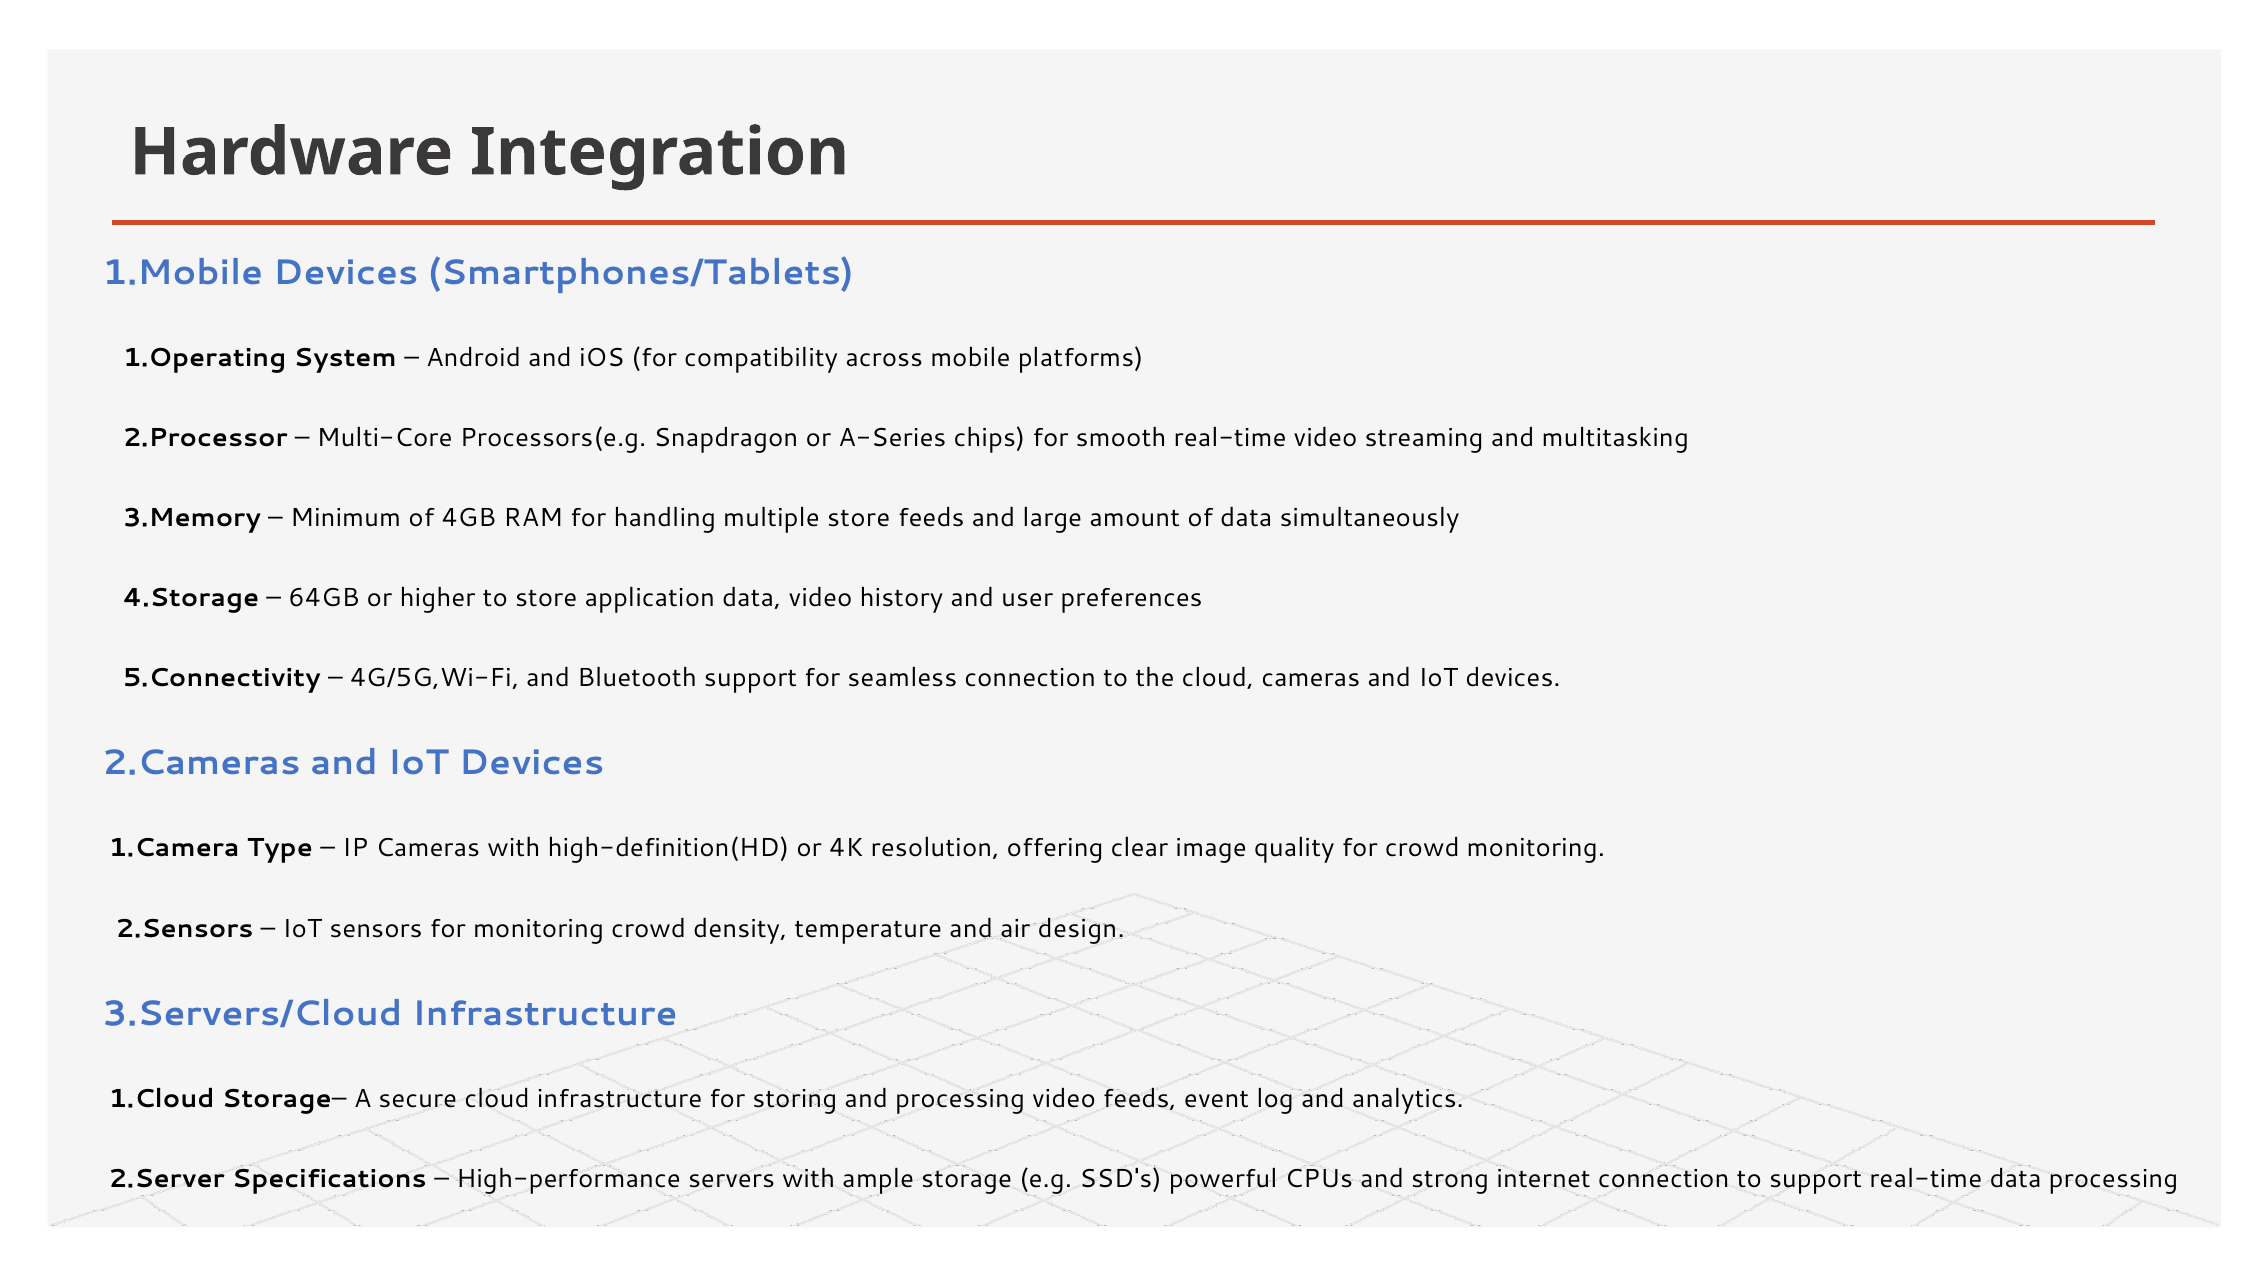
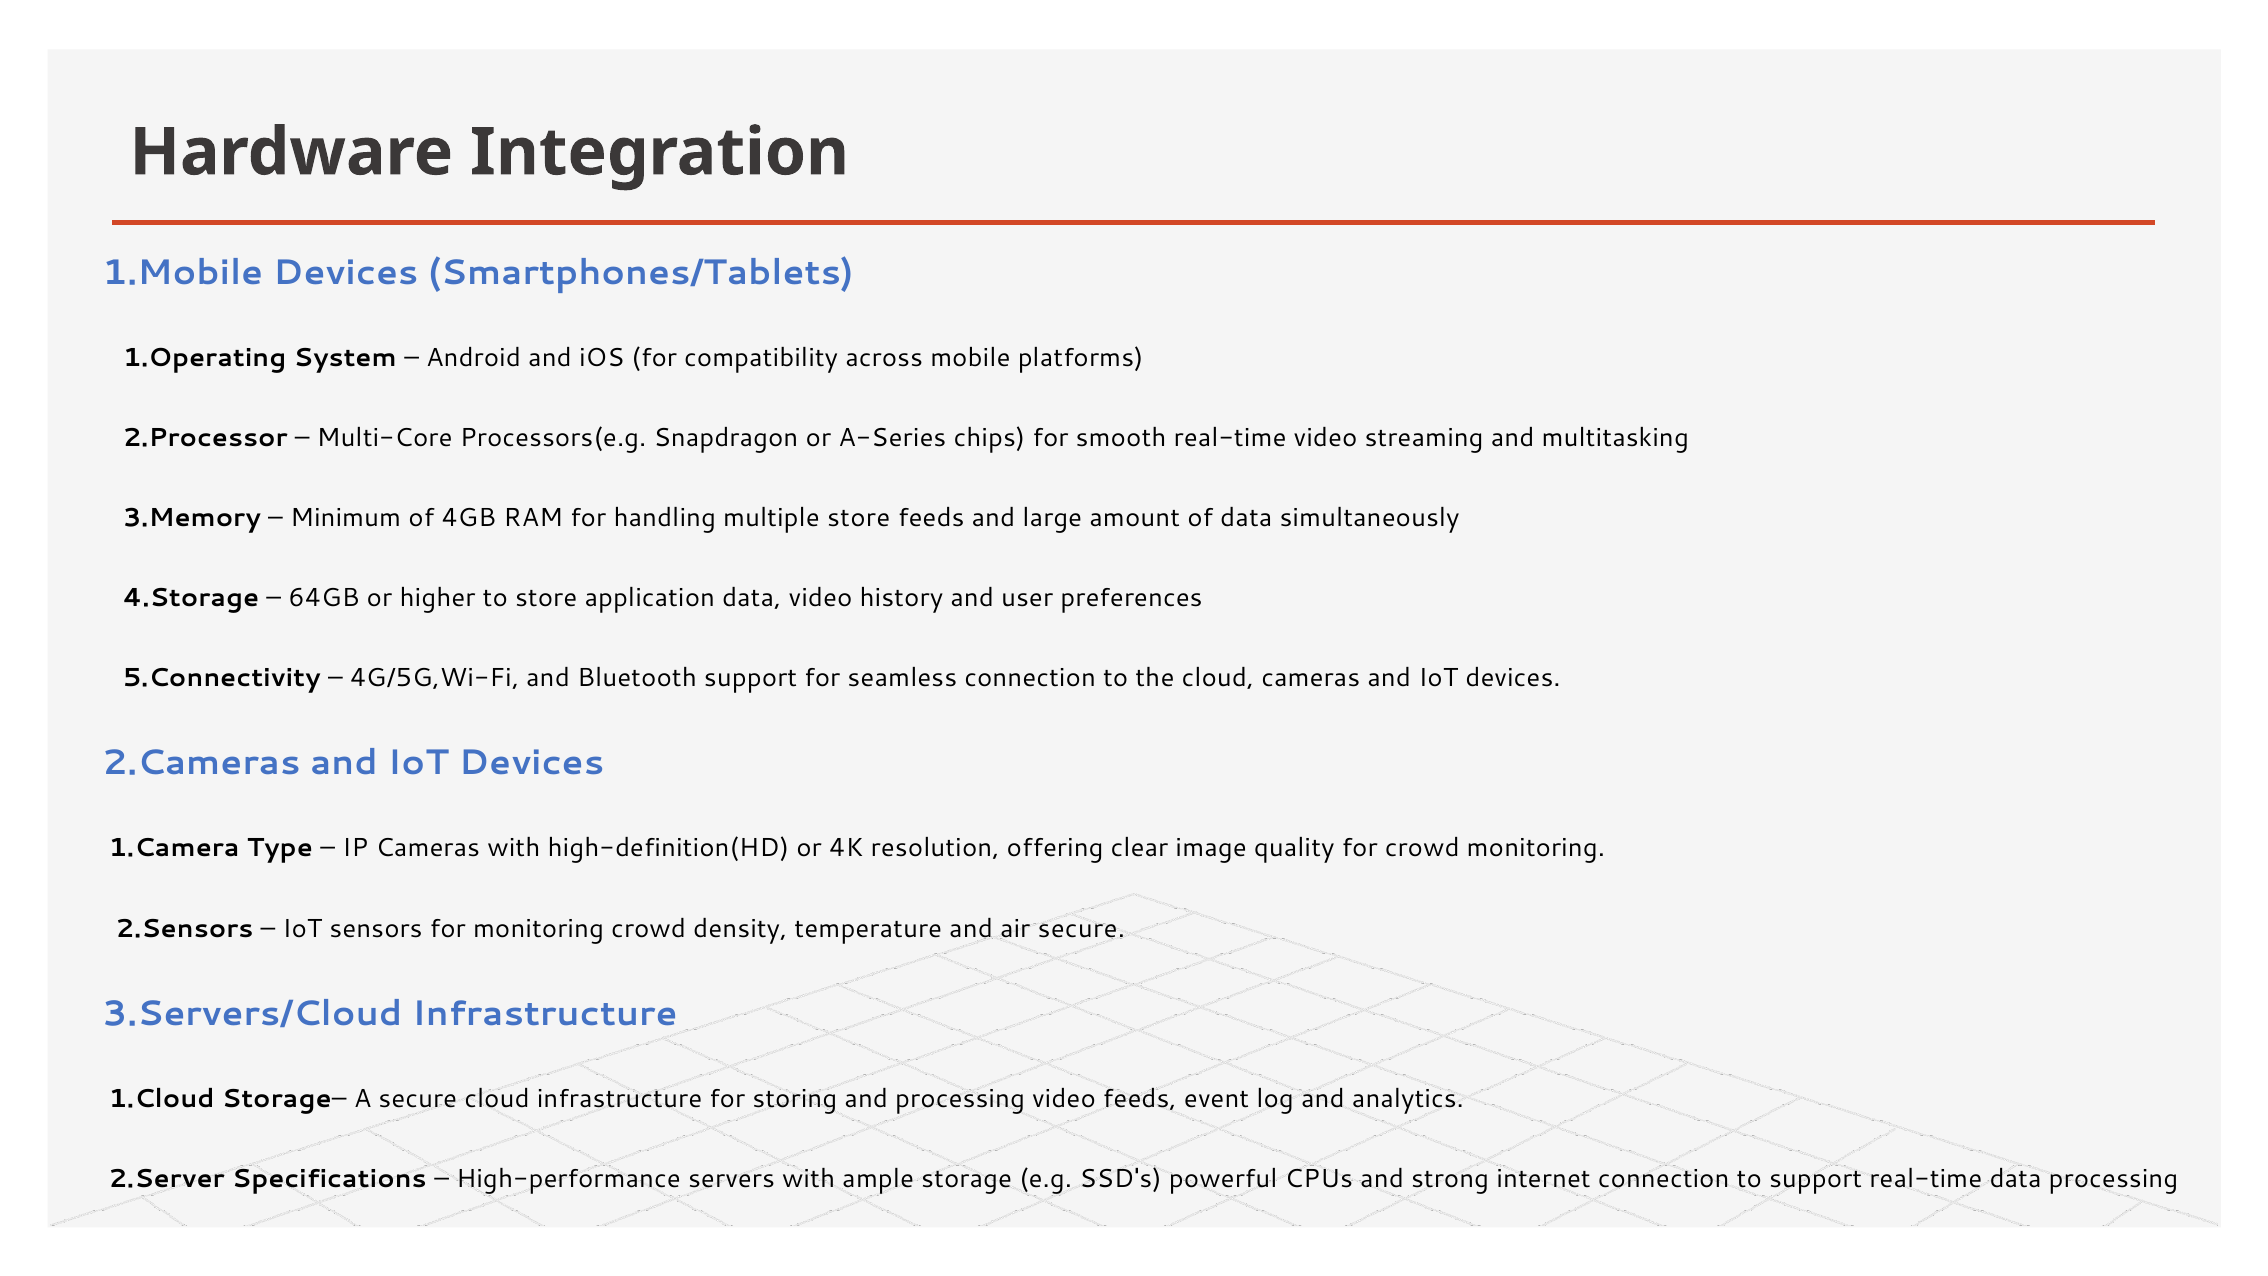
air design: design -> secure (1081, 928)
